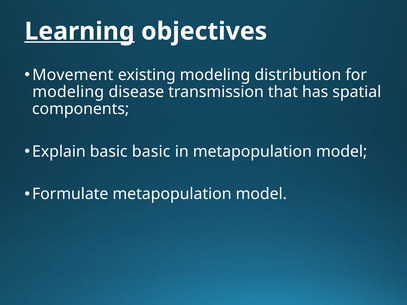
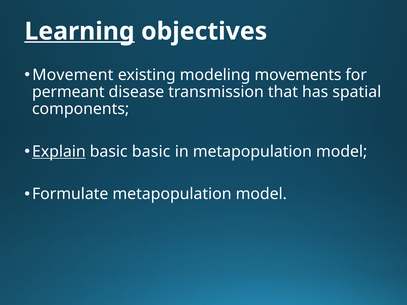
distribution: distribution -> movements (298, 75)
modeling: modeling -> permeant (68, 92)
Explain underline: none -> present (59, 152)
